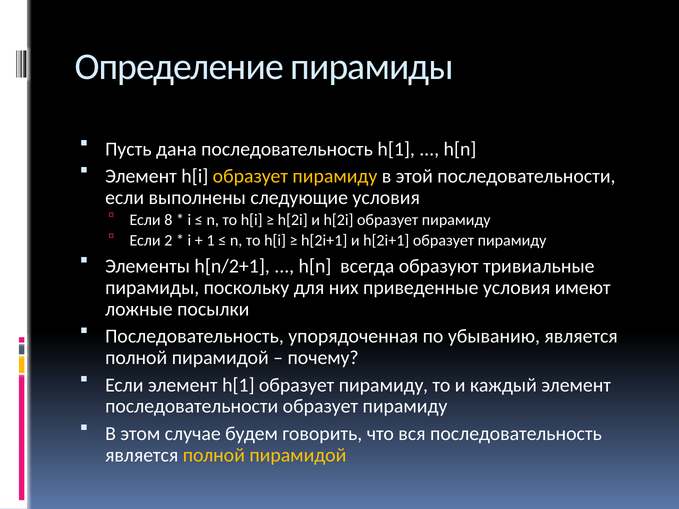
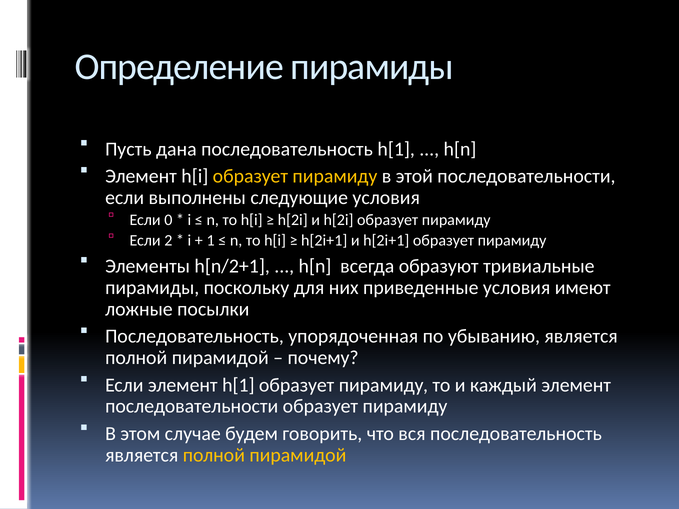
8: 8 -> 0 (168, 220)
